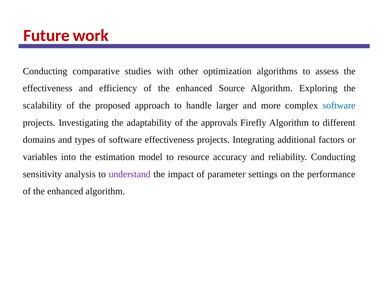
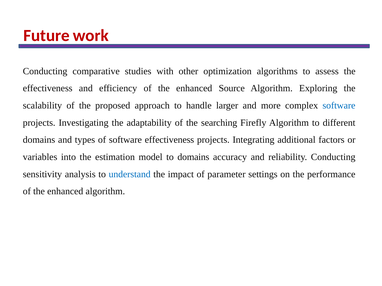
approvals: approvals -> searching (219, 123)
to resource: resource -> domains (193, 157)
understand colour: purple -> blue (130, 174)
